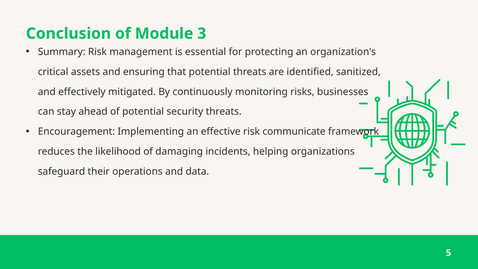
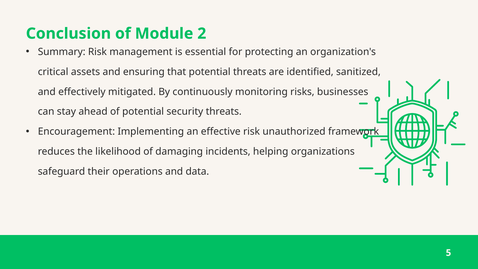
3: 3 -> 2 (202, 34)
communicate: communicate -> unauthorized (294, 132)
